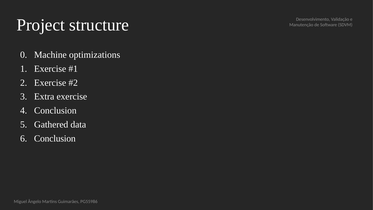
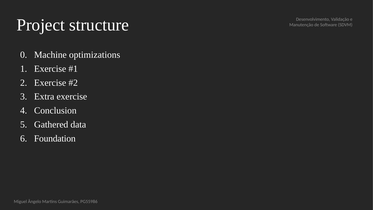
Conclusion: Conclusion -> Foundation (55, 138)
